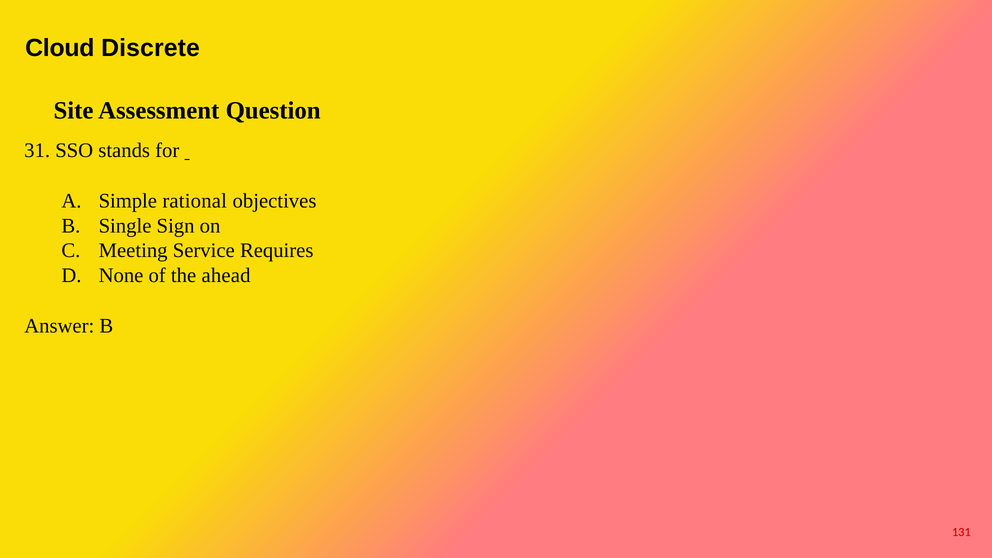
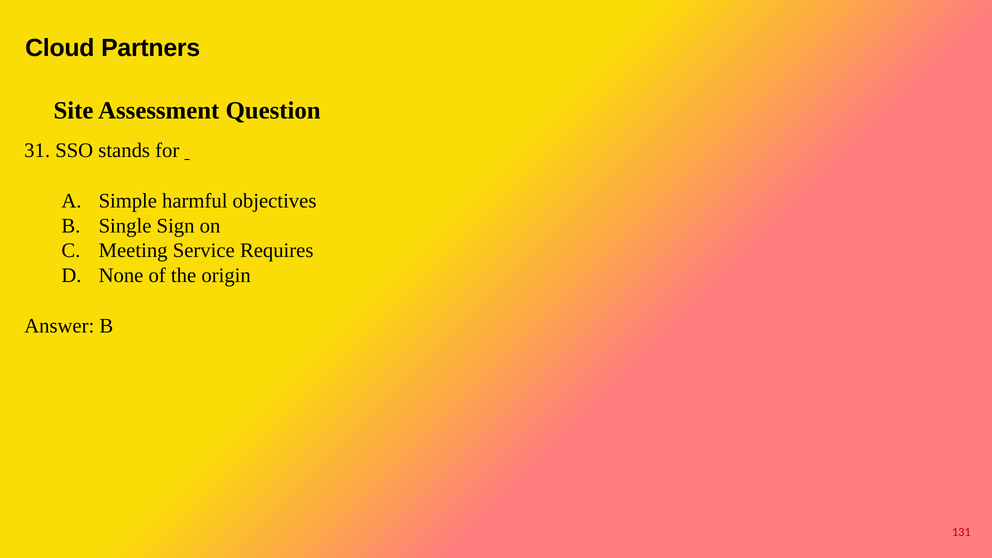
Discrete: Discrete -> Partners (151, 48)
rational: rational -> harmful (195, 201)
ahead: ahead -> origin (226, 275)
